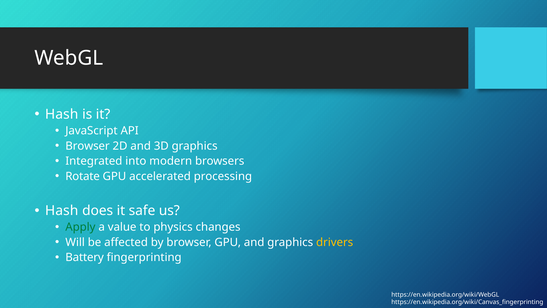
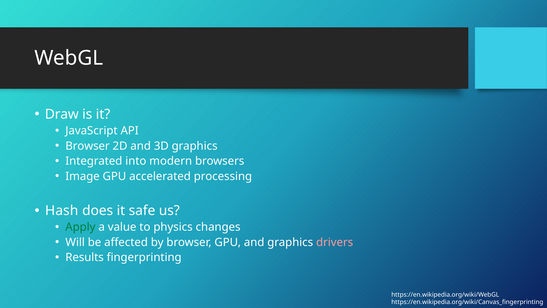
Hash: Hash -> Draw (62, 114)
Rotate: Rotate -> Image (83, 176)
drivers colour: yellow -> pink (335, 242)
Battery: Battery -> Results (85, 257)
